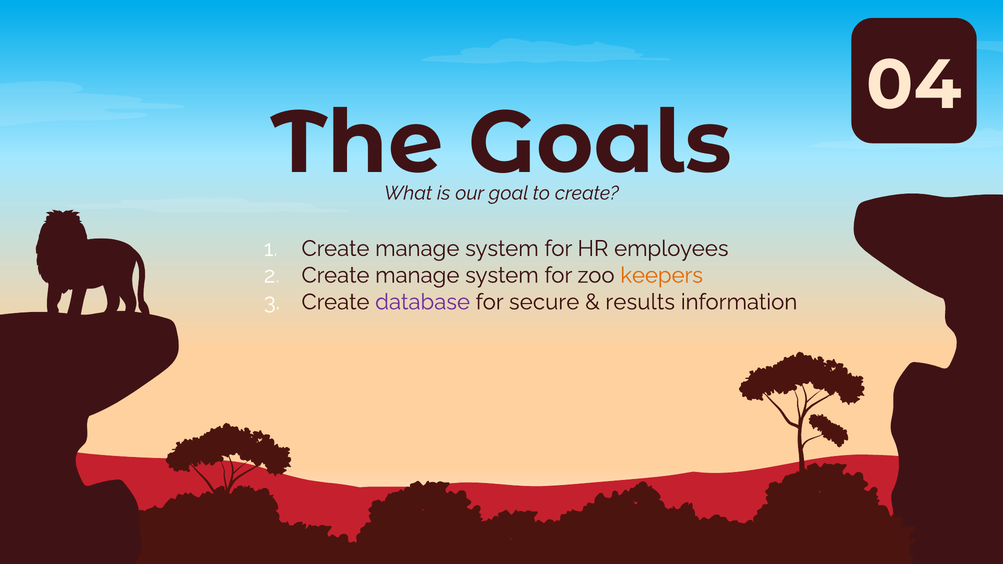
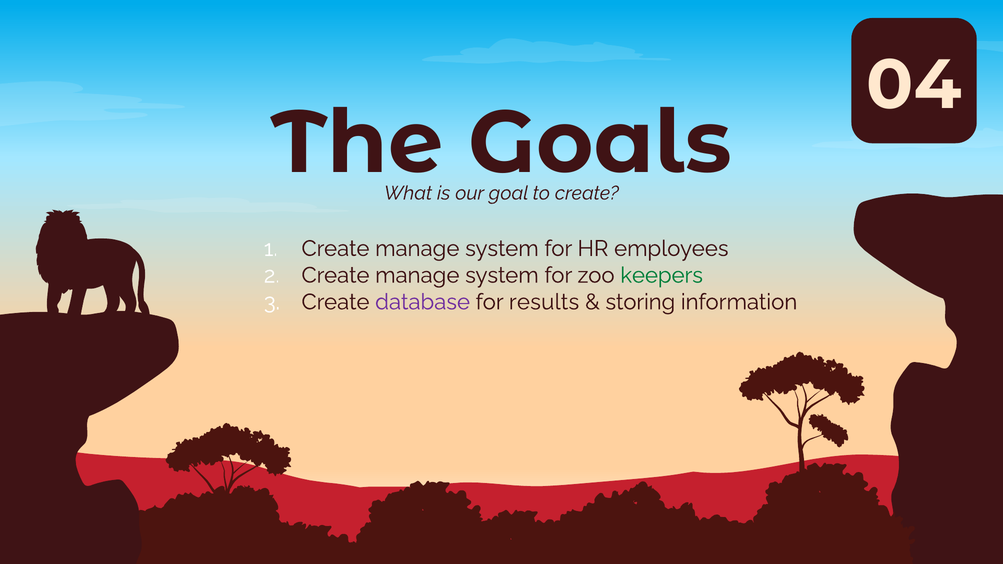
keepers colour: orange -> green (662, 275)
secure: secure -> results (544, 302)
results: results -> storing (640, 302)
